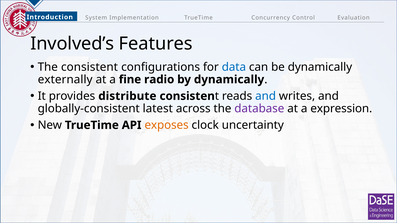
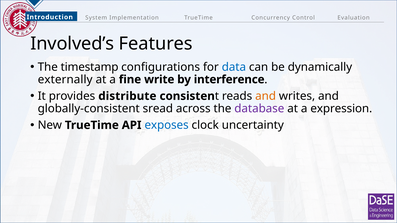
consistent: consistent -> timestamp (90, 67)
radio: radio -> write (159, 80)
by dynamically: dynamically -> interference (229, 80)
and colour: blue -> orange (266, 96)
latest: latest -> sread (158, 109)
exposes colour: orange -> blue (167, 125)
